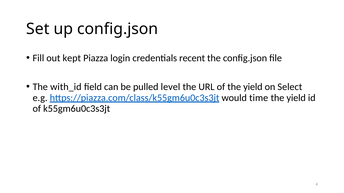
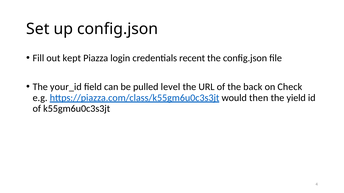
with_id: with_id -> your_id (66, 87)
of the yield: yield -> back (253, 87)
Select: Select -> Check (290, 87)
time: time -> then (259, 98)
